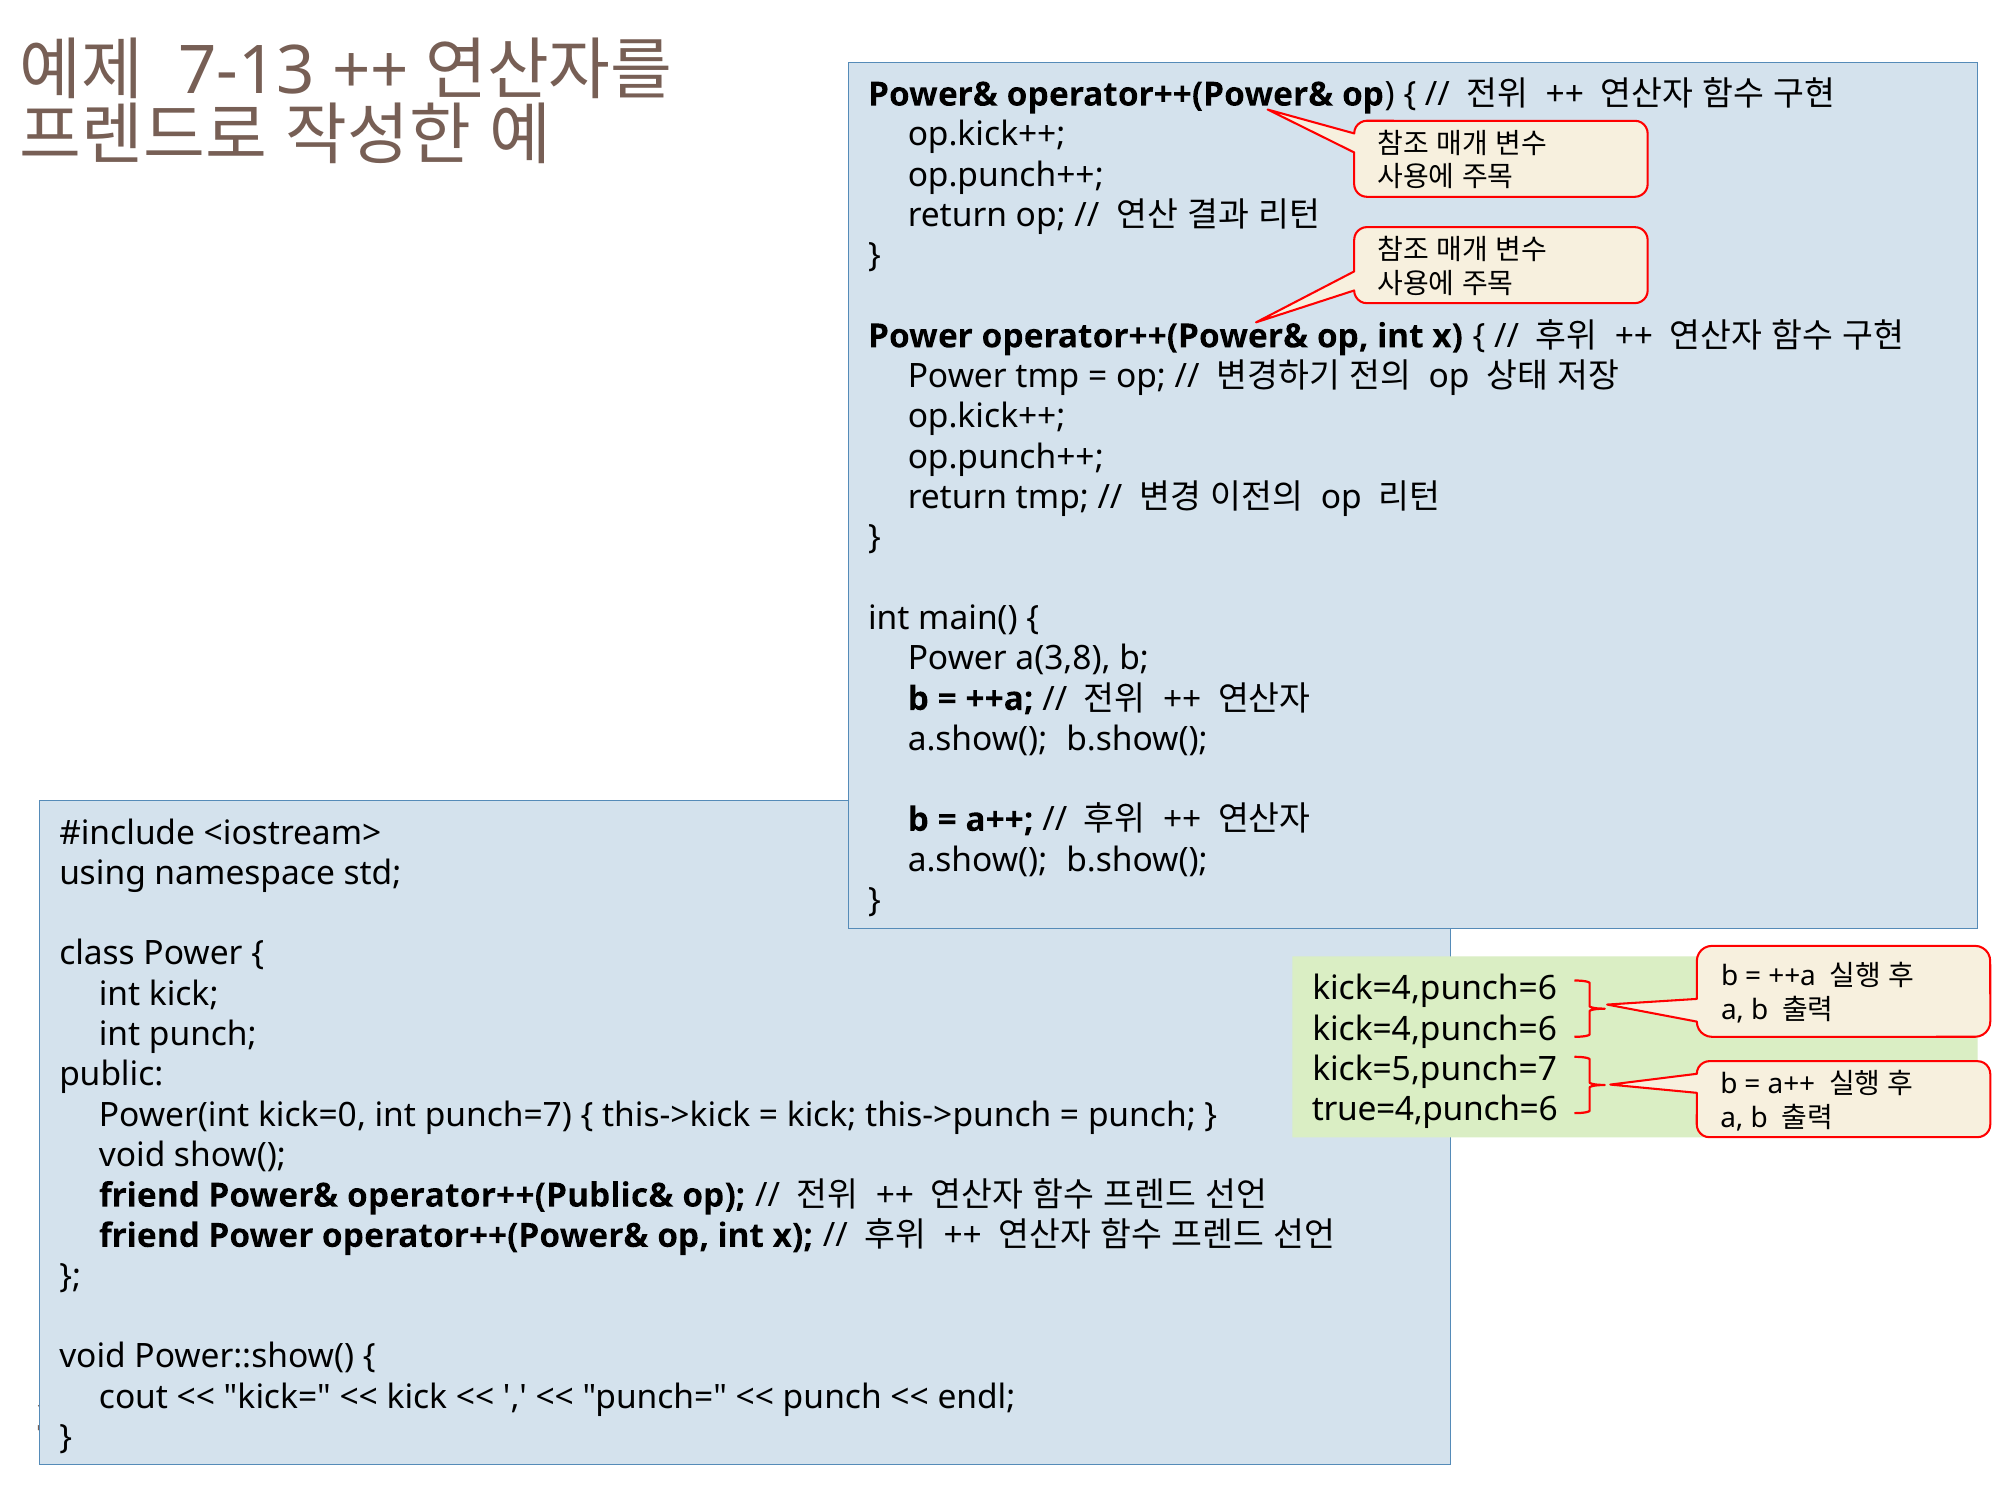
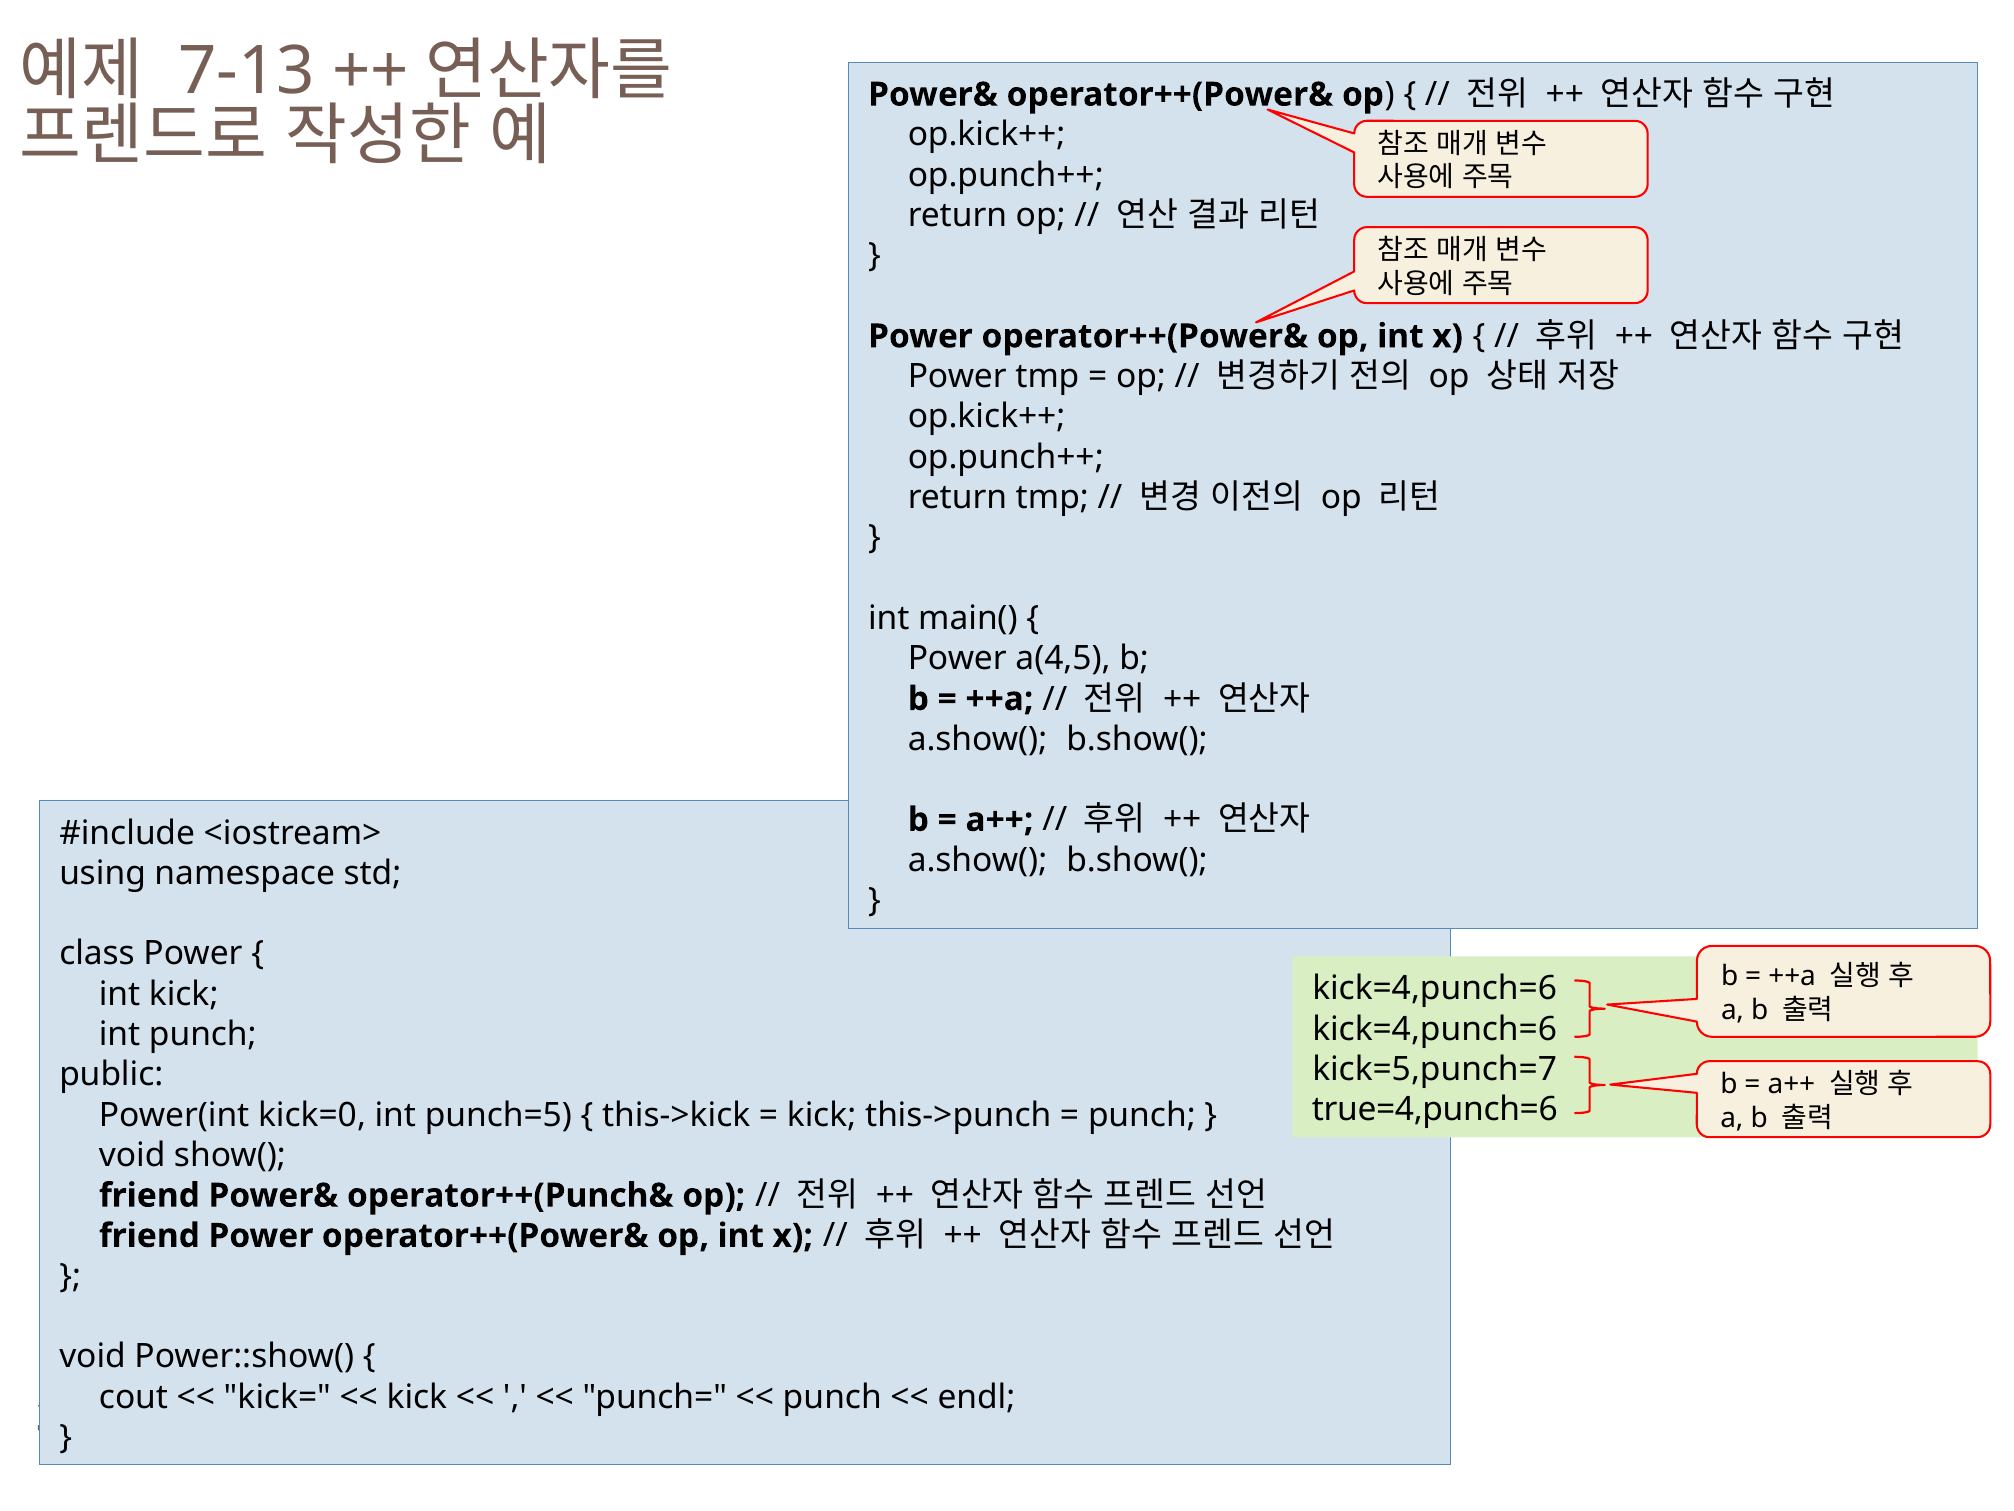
a(3,8: a(3,8 -> a(4,5 (1063, 658)
punch=7: punch=7 -> punch=5 (498, 1115)
operator++(Public&: operator++(Public& -> operator++(Punch& (510, 1195)
